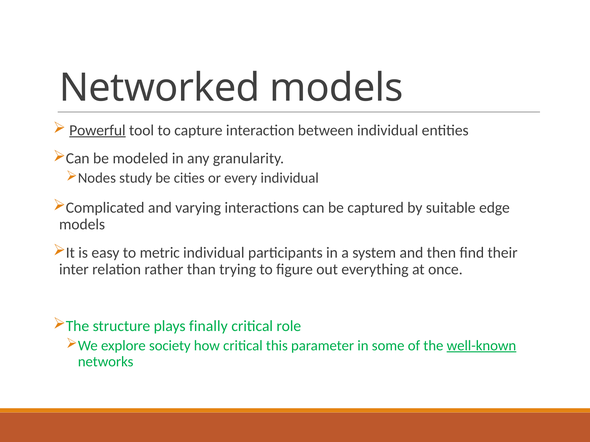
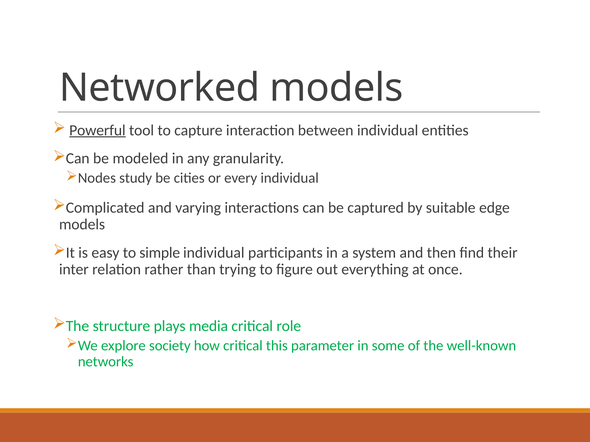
metric: metric -> simple (160, 253)
finally: finally -> media (209, 326)
well-known underline: present -> none (481, 346)
